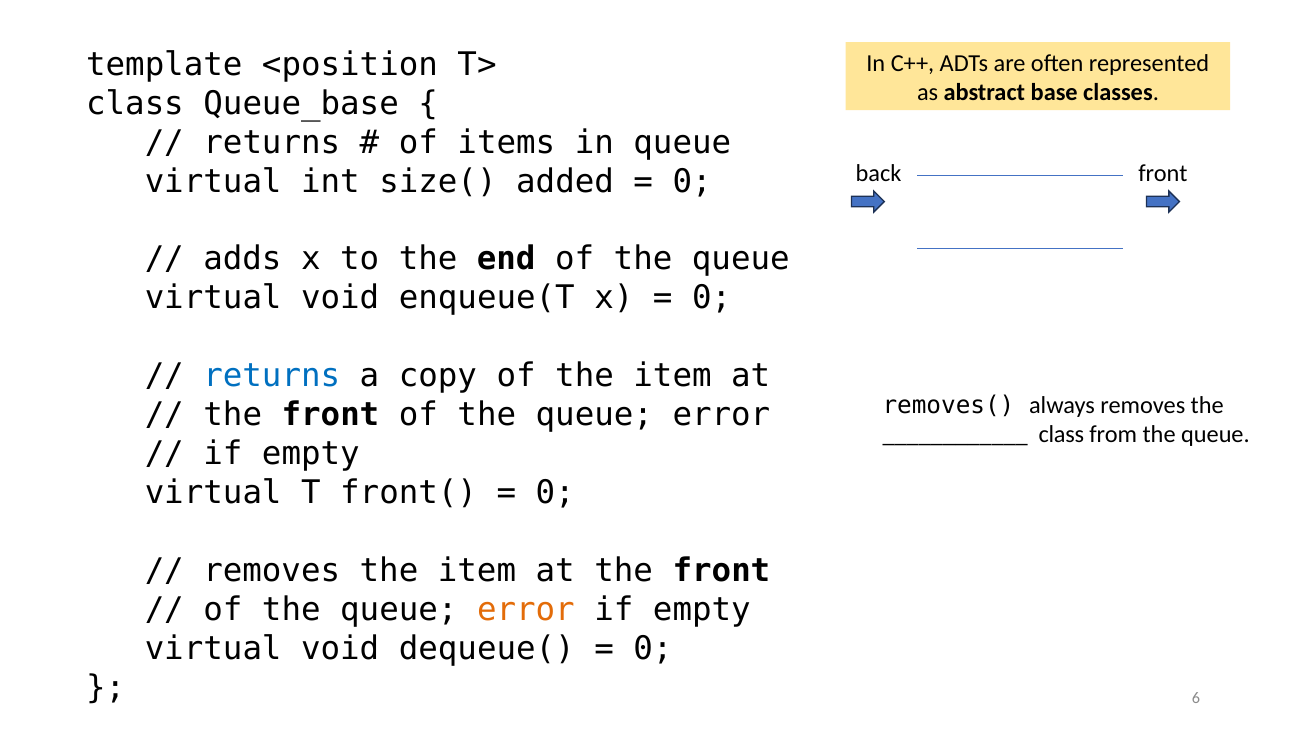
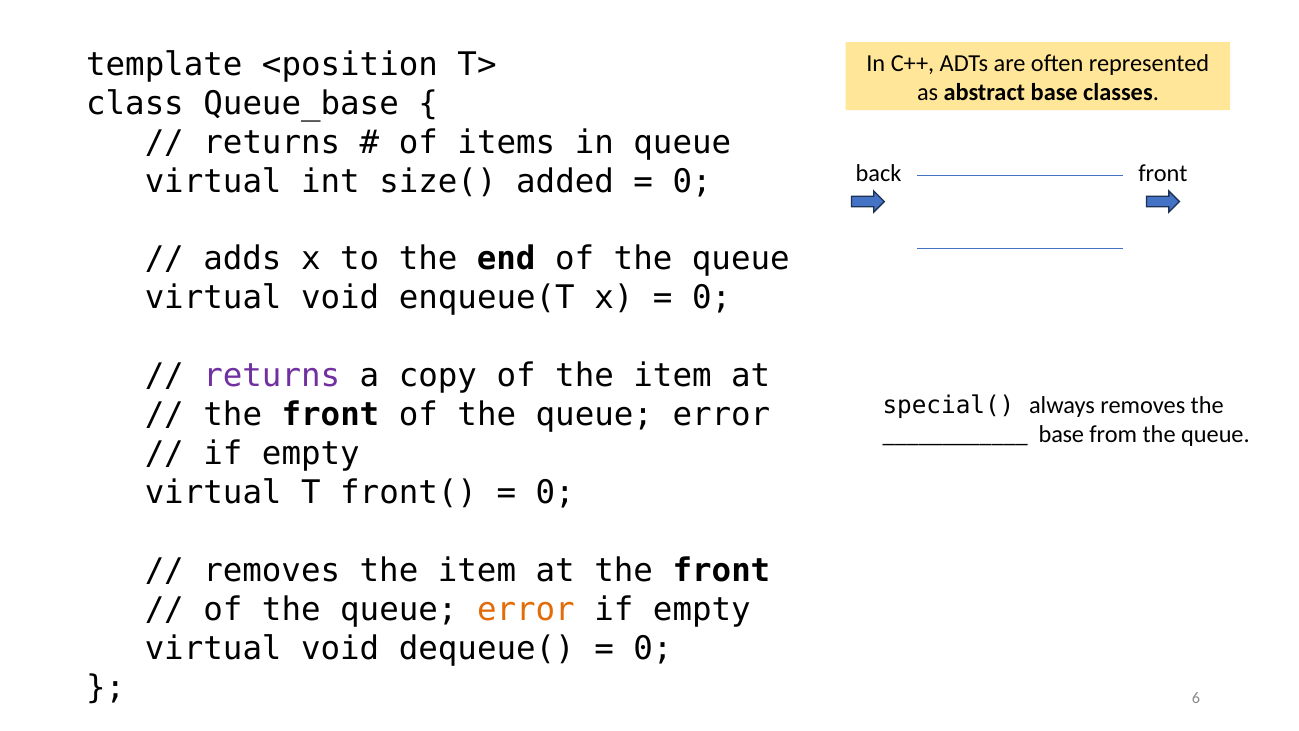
returns colour: blue -> purple (272, 376)
removes(: removes( -> special( (948, 405)
class: class -> base (1061, 434)
